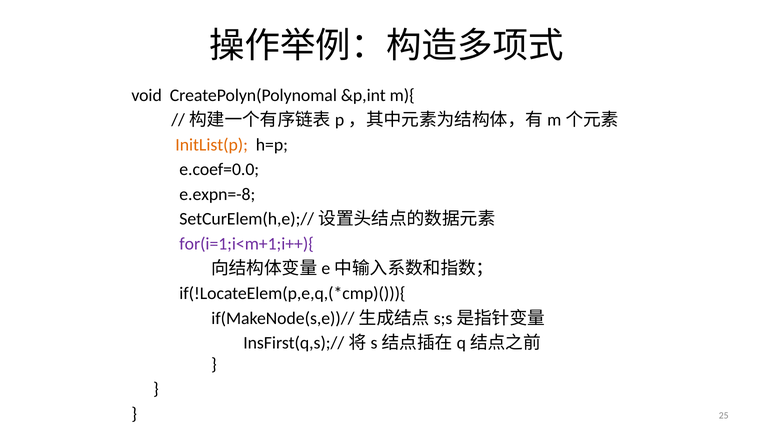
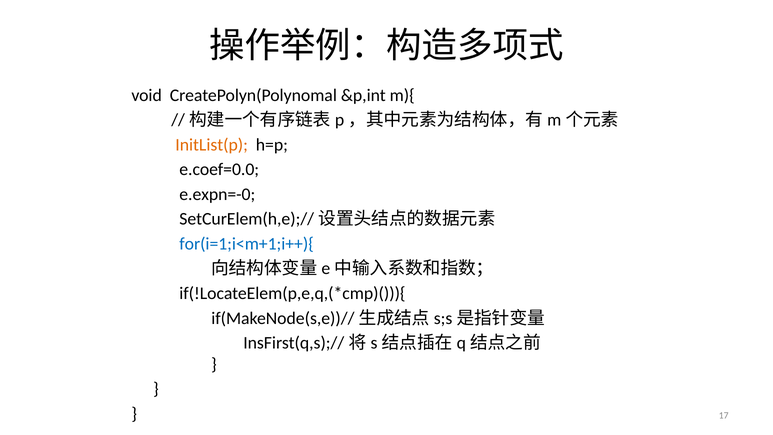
e.expn=-8: e.expn=-8 -> e.expn=-0 (217, 194)
for(i=1;i<m+1;i++){ colour: purple -> blue (247, 244)
25: 25 -> 17 (724, 415)
